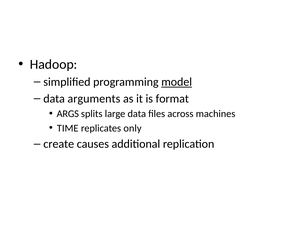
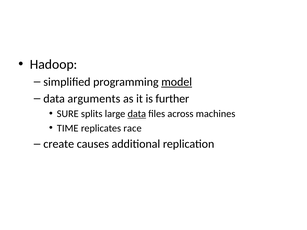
format: format -> further (172, 99)
ARGS: ARGS -> SURE (68, 114)
data underline: none -> present (137, 114)
only: only -> race (133, 128)
